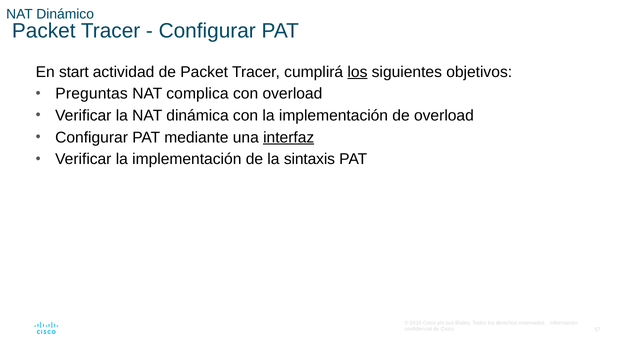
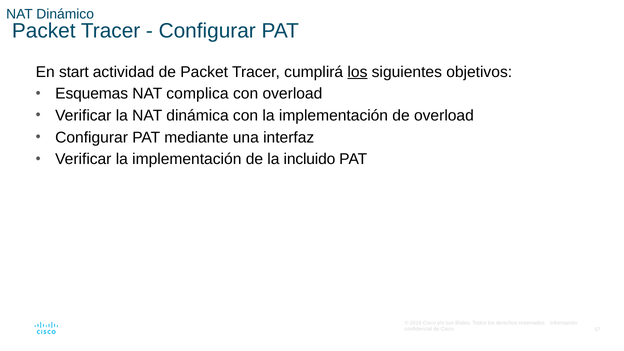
Preguntas: Preguntas -> Esquemas (92, 94)
interfaz underline: present -> none (289, 137)
sintaxis: sintaxis -> incluido (309, 159)
